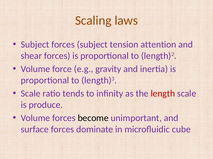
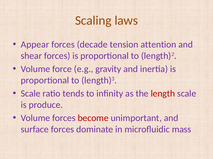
Subject: Subject -> Appear (35, 45)
forces subject: subject -> decade (92, 45)
become colour: black -> red (93, 119)
cube: cube -> mass (182, 130)
